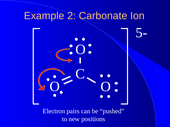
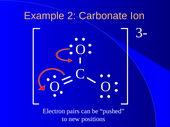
5-: 5- -> 3- (141, 33)
